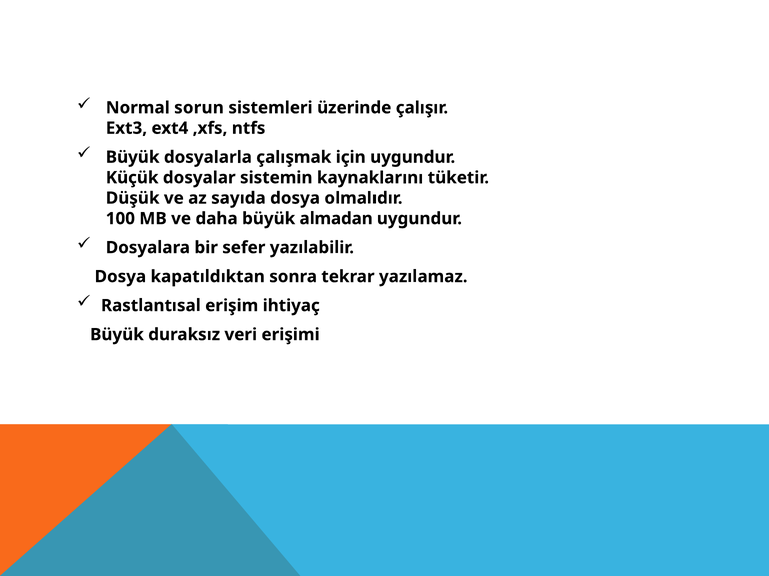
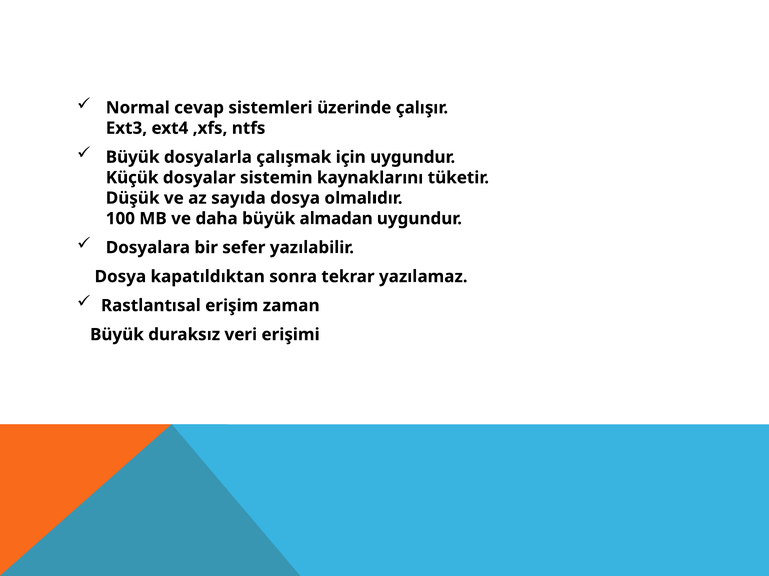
sorun: sorun -> cevap (199, 108)
ihtiyaç: ihtiyaç -> zaman (291, 306)
